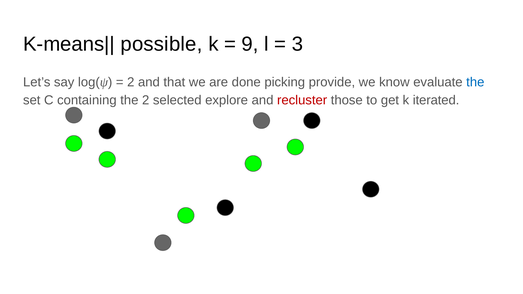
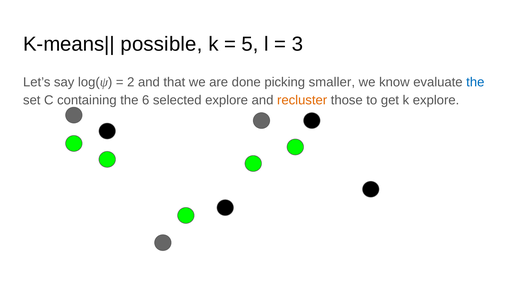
9: 9 -> 5 (250, 44)
provide: provide -> smaller (332, 82)
the 2: 2 -> 6 (146, 100)
recluster colour: red -> orange (302, 100)
k iterated: iterated -> explore (436, 100)
